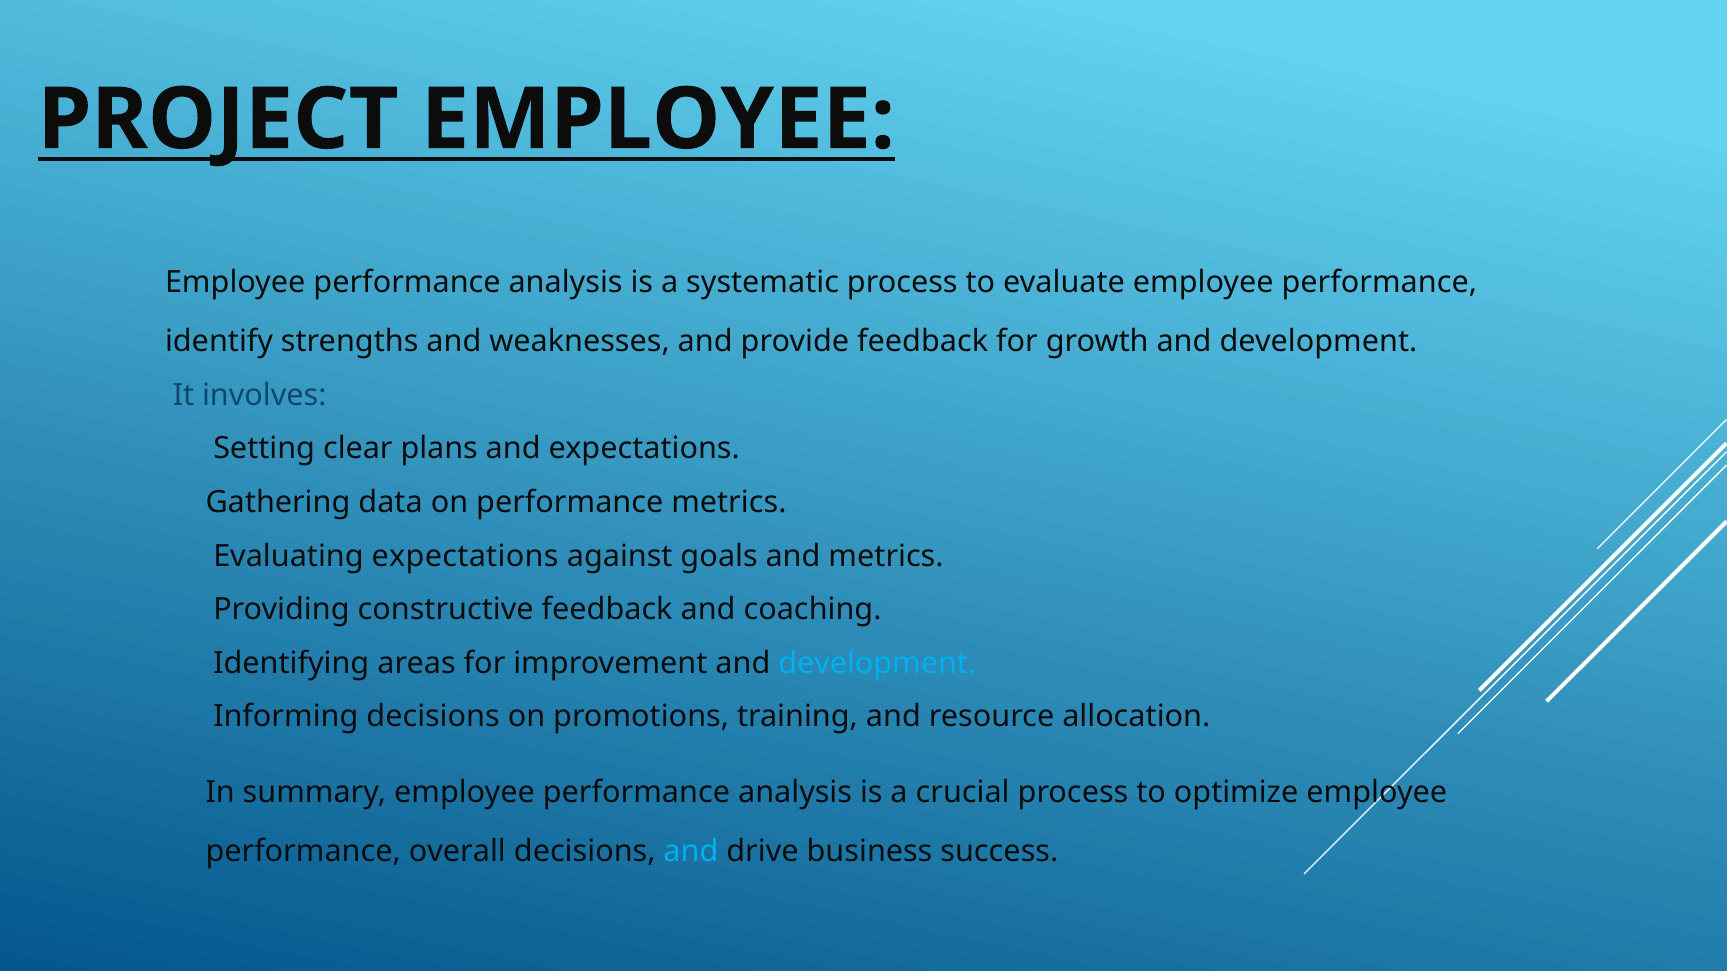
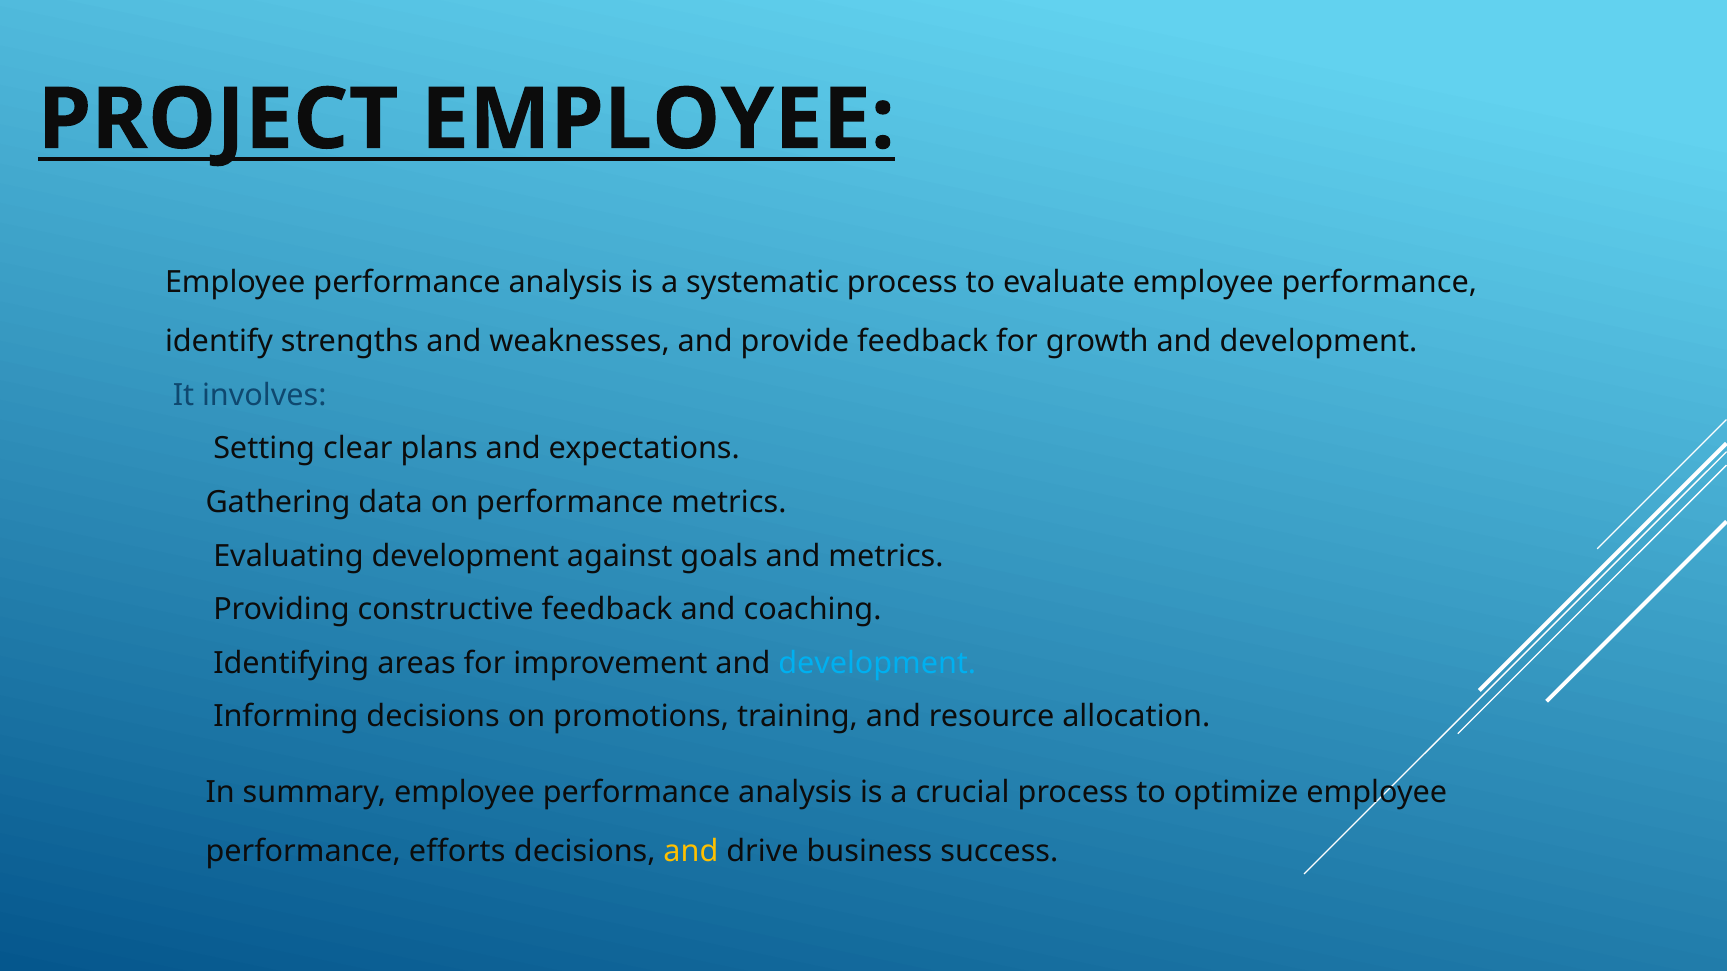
Evaluating expectations: expectations -> development (465, 556)
overall: overall -> efforts (457, 852)
and colour: light blue -> yellow (691, 852)
